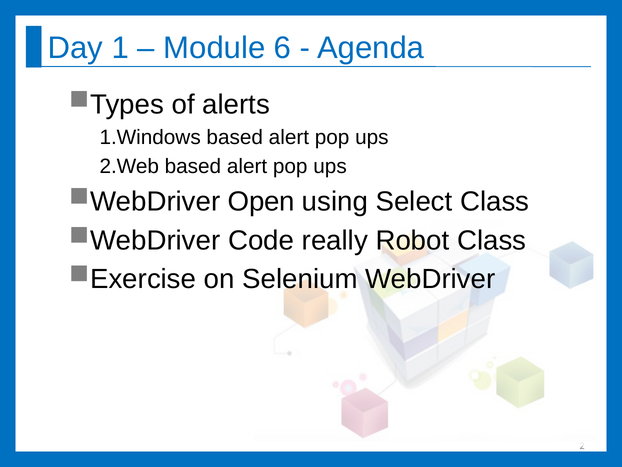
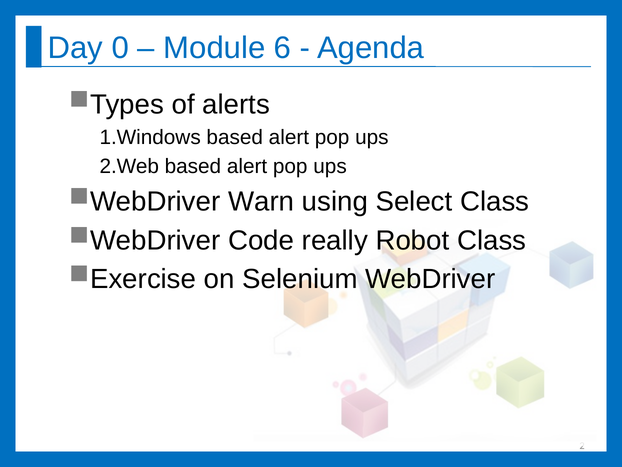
1: 1 -> 0 (120, 48)
Open: Open -> Warn (261, 201)
